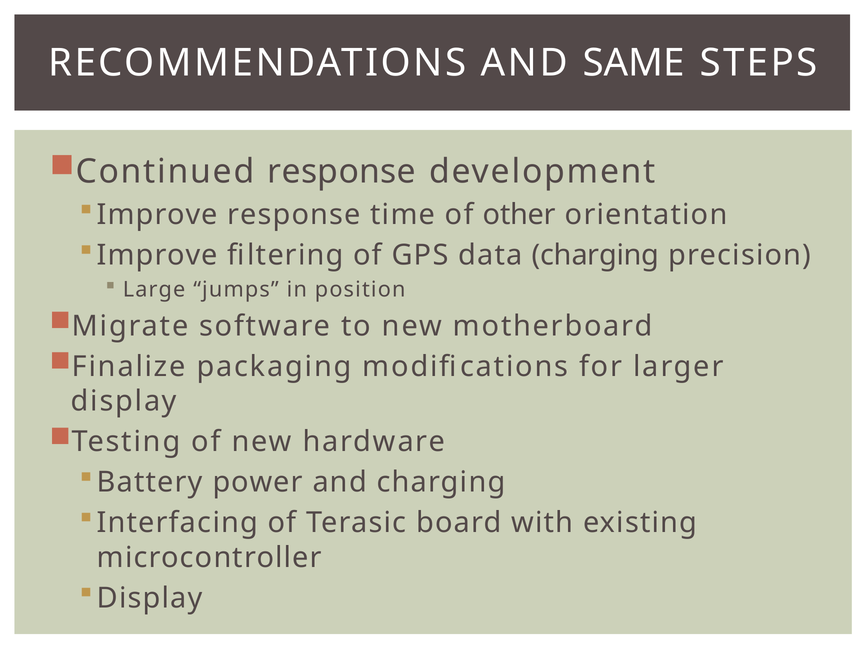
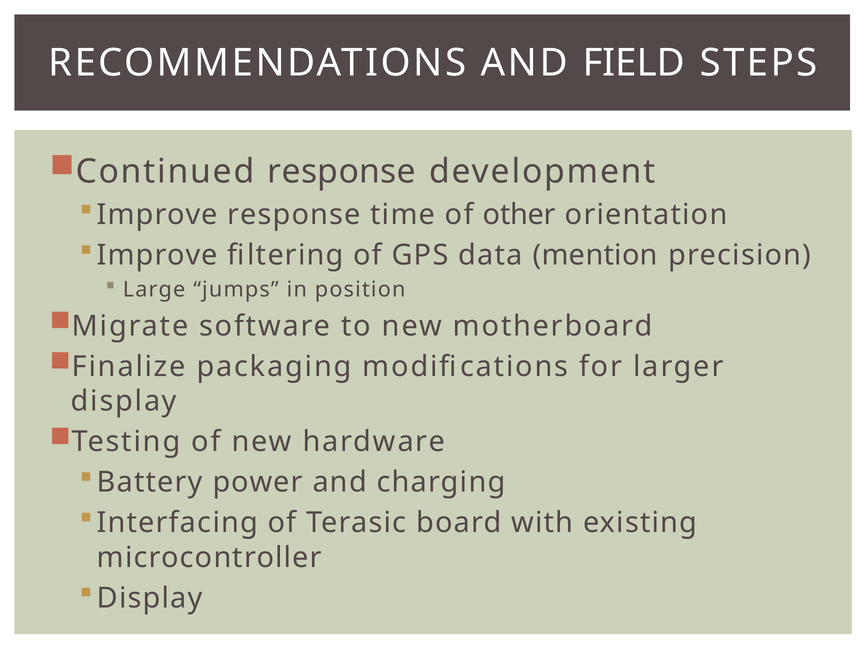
SAME: SAME -> FIELD (634, 63)
data charging: charging -> mention (595, 255)
